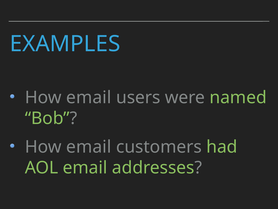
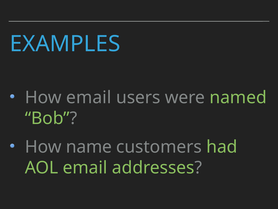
email: email -> name (89, 147)
